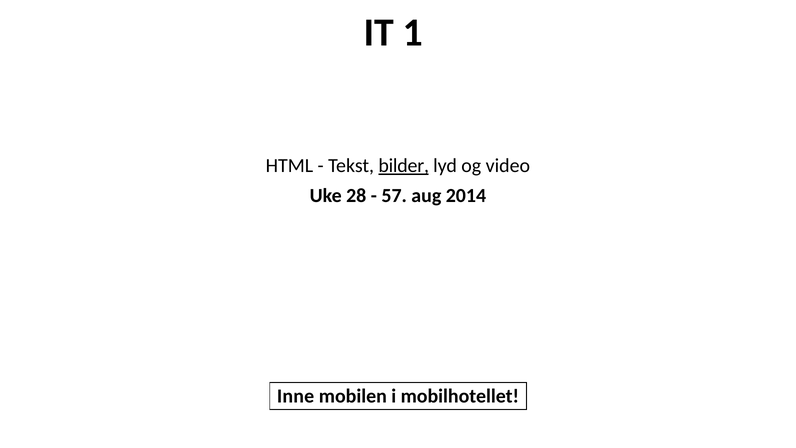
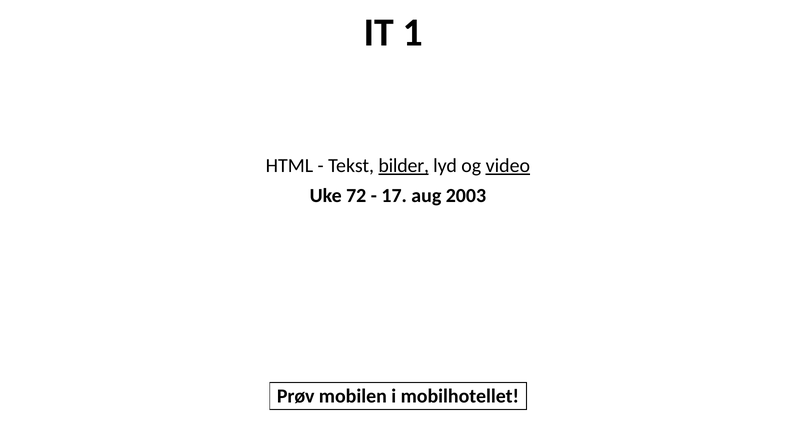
video underline: none -> present (508, 166)
28: 28 -> 72 (356, 195)
57: 57 -> 17 (394, 195)
2014: 2014 -> 2003 (466, 195)
Inne: Inne -> Prøv (296, 396)
